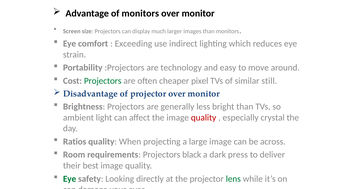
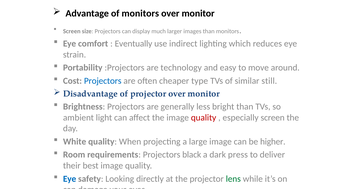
Exceeding: Exceeding -> Eventually (134, 44)
Projectors colour: green -> blue (103, 81)
pixel: pixel -> type (200, 81)
especially crystal: crystal -> screen (273, 118)
Ratios: Ratios -> White (75, 142)
across: across -> higher (273, 142)
Eye colour: green -> blue (70, 179)
